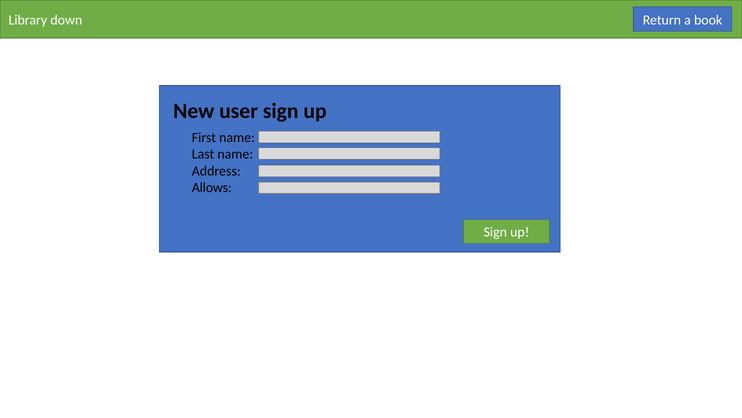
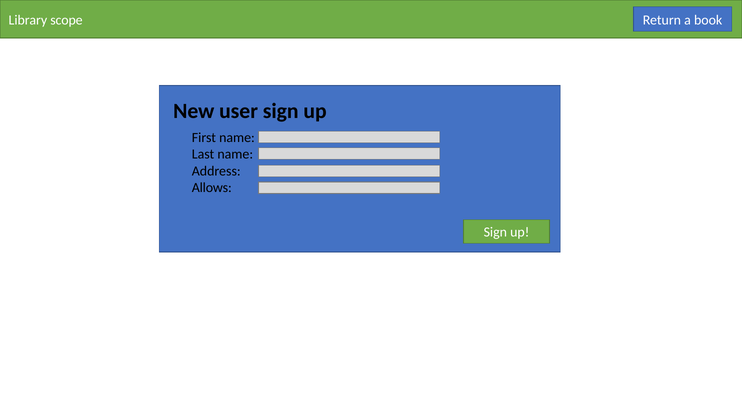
down: down -> scope (66, 20)
